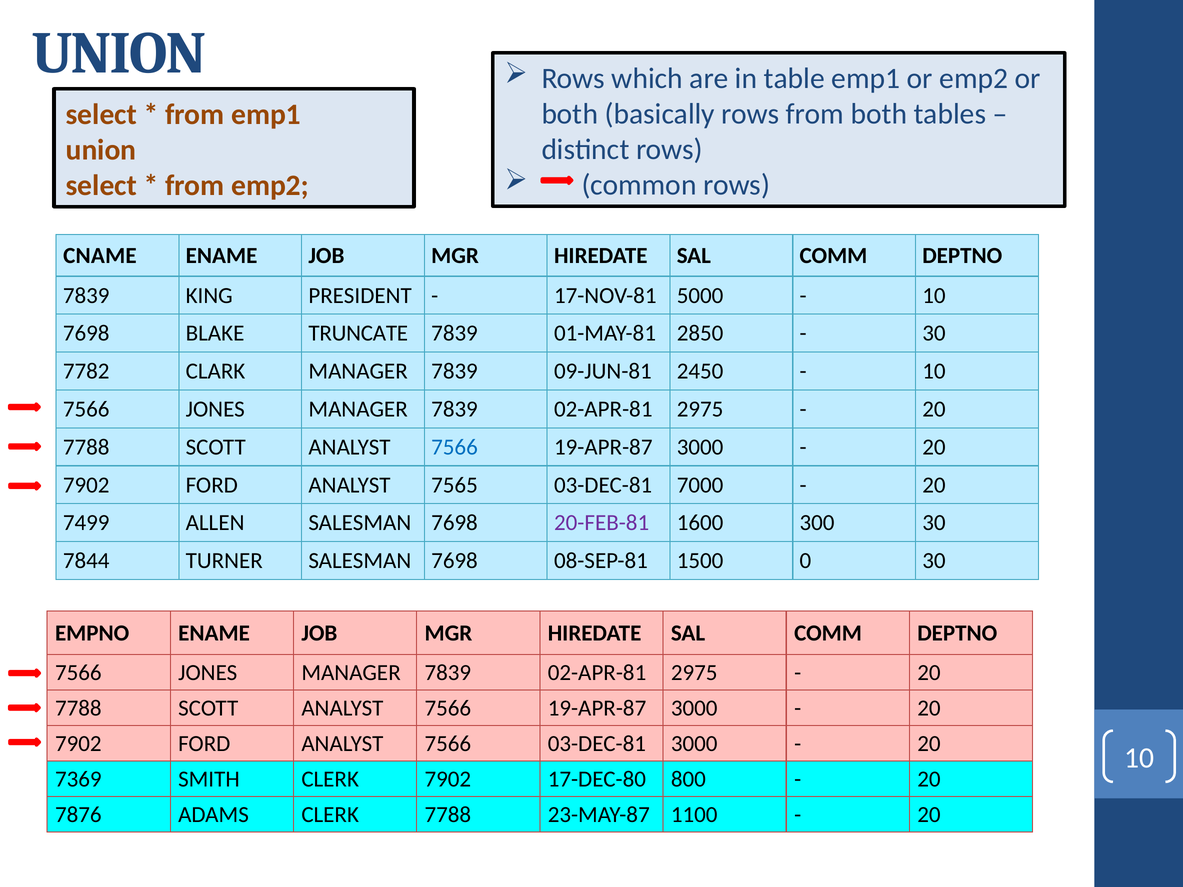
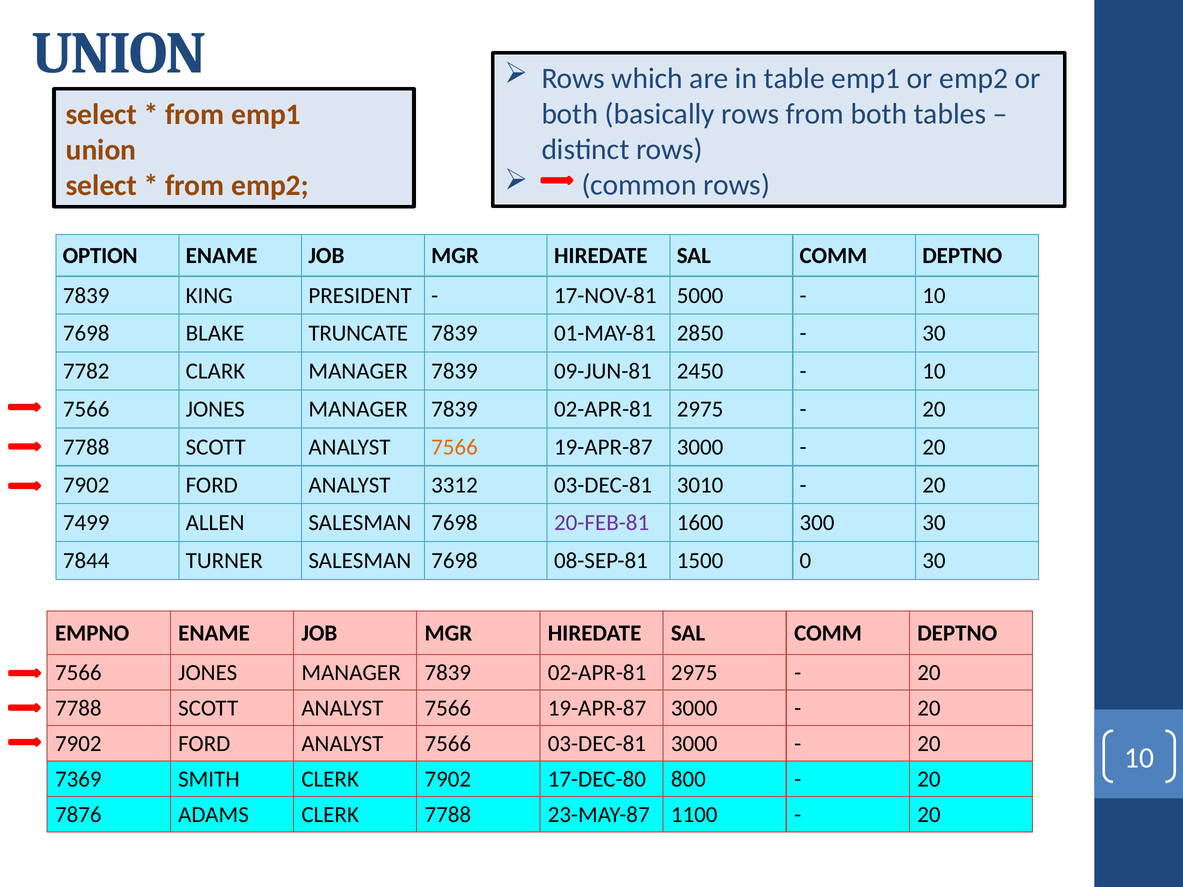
CNAME: CNAME -> OPTION (100, 256)
7566 colour: blue -> orange (455, 447)
7565: 7565 -> 3312 (455, 485)
7000: 7000 -> 3010 (700, 485)
